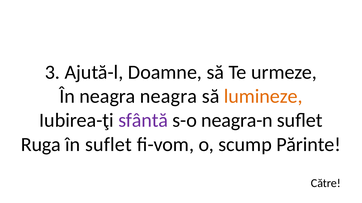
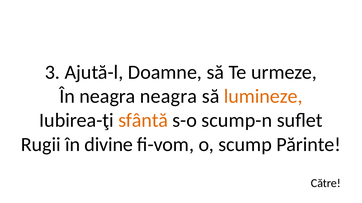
sfântă colour: purple -> orange (143, 121)
neagra-n: neagra-n -> scump-n (237, 121)
Ruga: Ruga -> Rugii (41, 145)
în suflet: suflet -> divine (109, 145)
